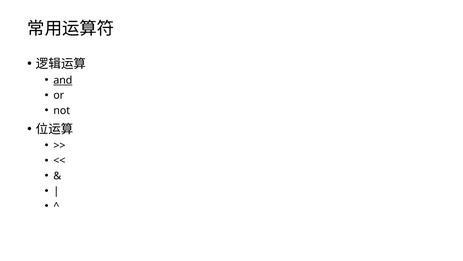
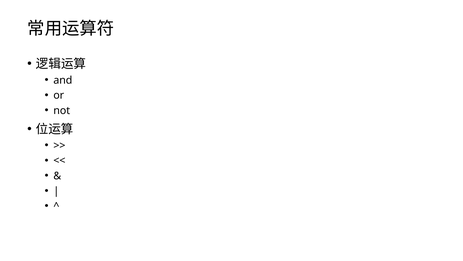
and underline: present -> none (63, 80)
